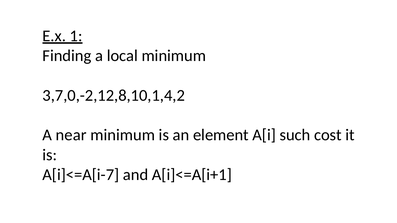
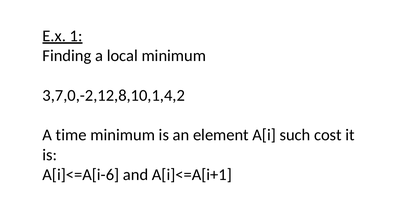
near: near -> time (71, 135)
A[i]<=A[i-7: A[i]<=A[i-7 -> A[i]<=A[i-6 (81, 175)
